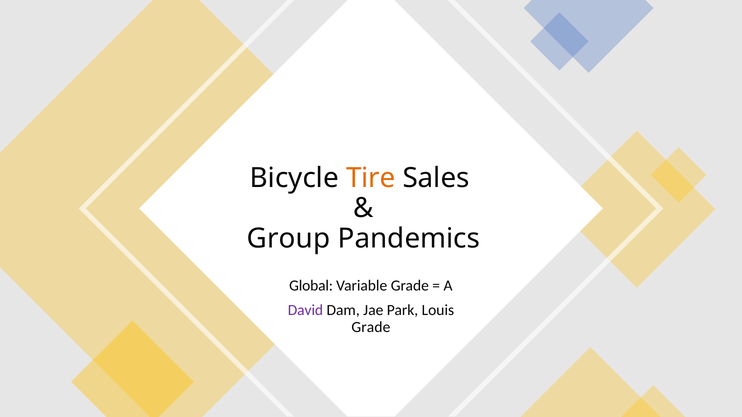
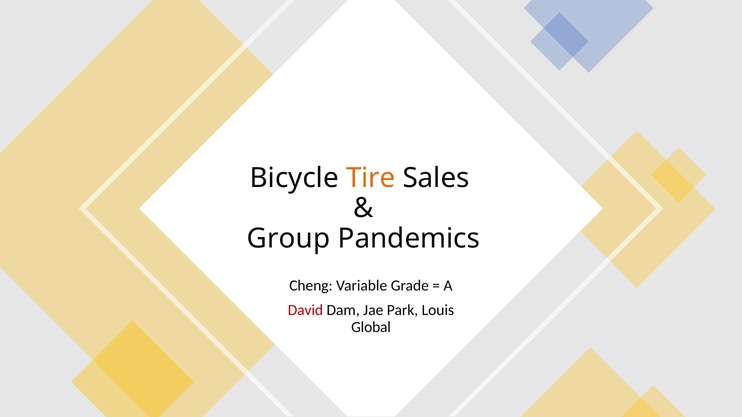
Global: Global -> Cheng (311, 286)
David colour: purple -> red (305, 311)
Grade: Grade -> Global (371, 327)
